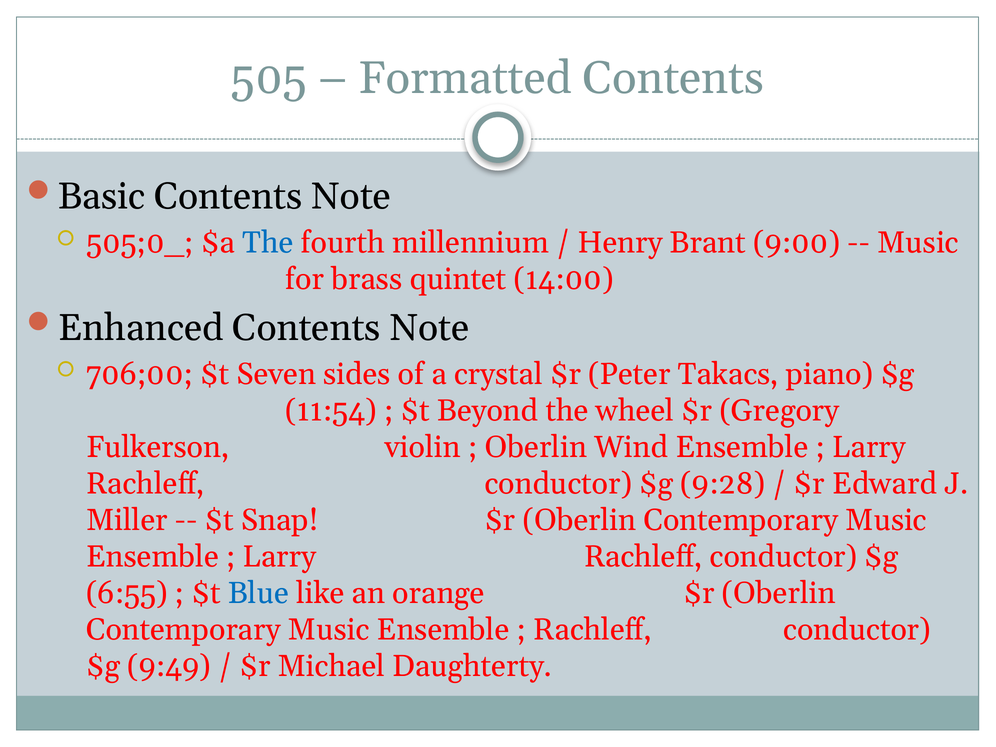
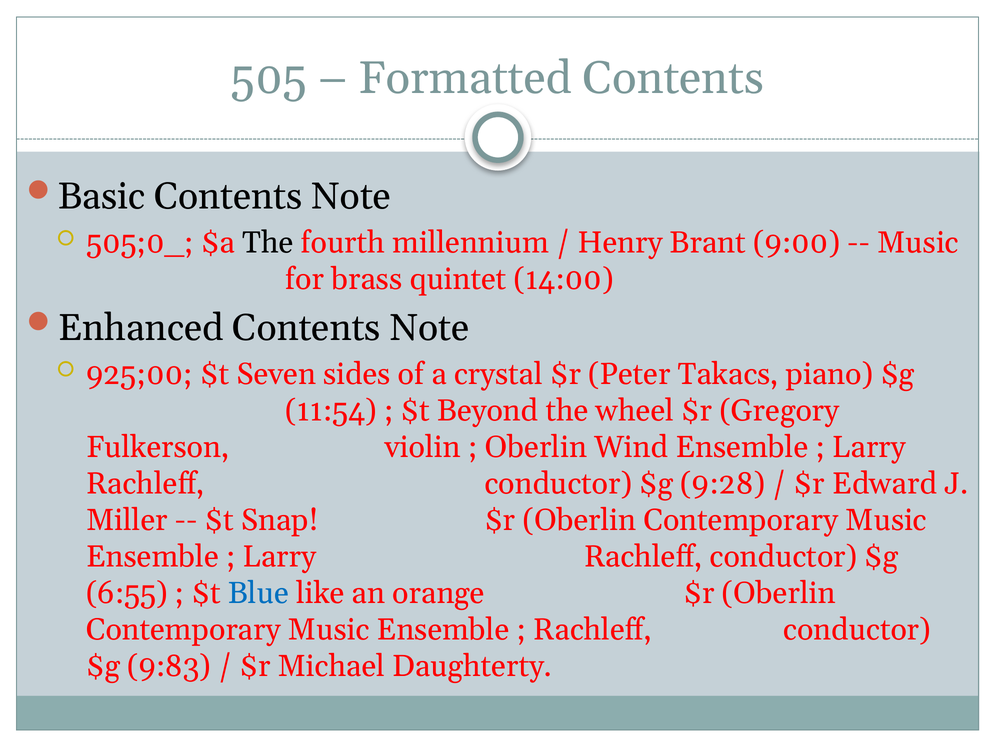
The colour: blue -> black (268, 243)
706;00: 706;00 -> 925;00 (140, 374)
9:49: 9:49 -> 9:83 (169, 666)
